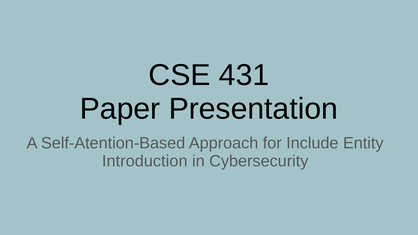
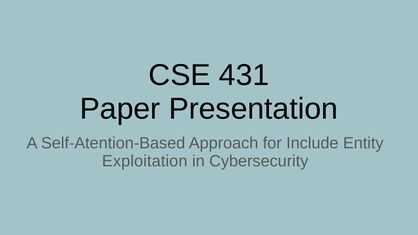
Introduction: Introduction -> Exploitation (145, 161)
